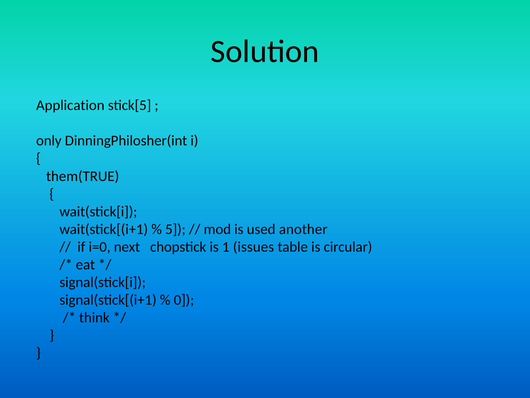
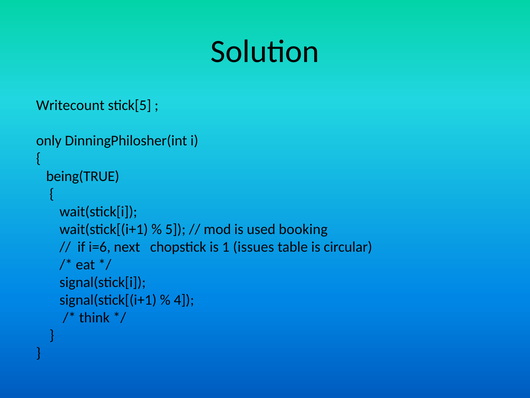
Application: Application -> Writecount (70, 105)
them(TRUE: them(TRUE -> being(TRUE (83, 176)
another: another -> booking (303, 229)
i=0: i=0 -> i=6 (100, 247)
0: 0 -> 4 (184, 300)
